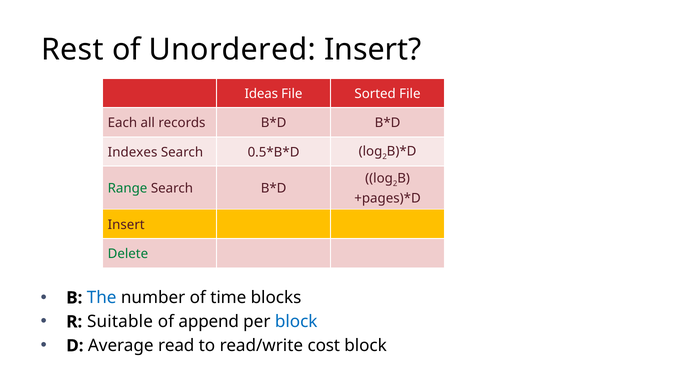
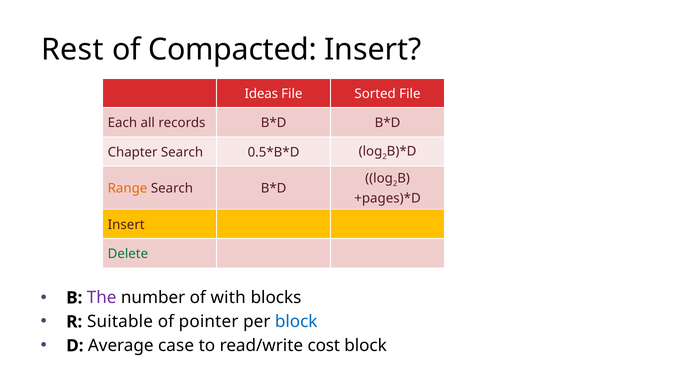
Unordered: Unordered -> Compacted (233, 50)
Indexes: Indexes -> Chapter (133, 152)
Range colour: green -> orange (128, 188)
The colour: blue -> purple (102, 298)
time: time -> with (228, 298)
append: append -> pointer (209, 322)
read: read -> case (176, 345)
